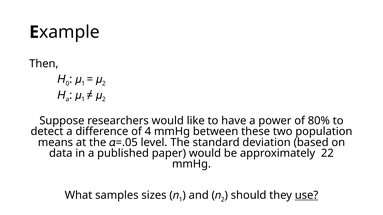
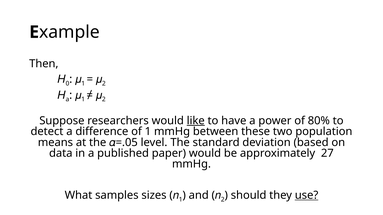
like underline: none -> present (196, 121)
of 4: 4 -> 1 (148, 132)
22: 22 -> 27 (327, 153)
